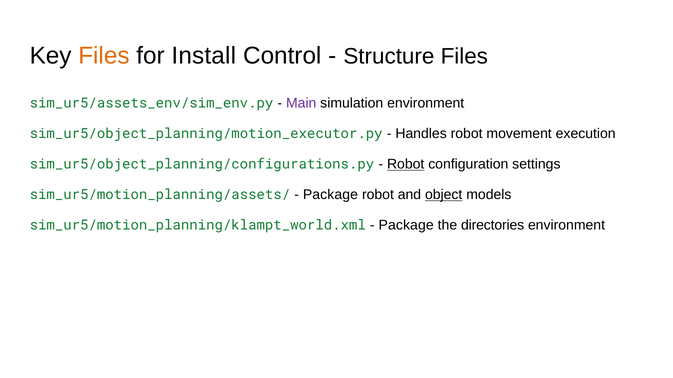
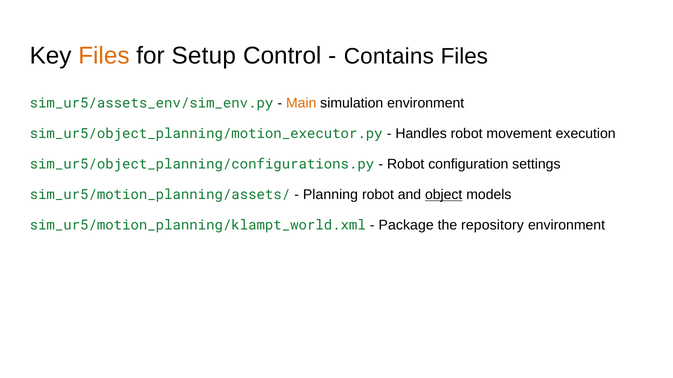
Install: Install -> Setup (204, 56)
Structure: Structure -> Contains (389, 56)
Main colour: purple -> orange (301, 103)
Robot underline: present -> none (406, 165)
Package: Package -> Planning (330, 195)
directories: directories -> repository (492, 226)
